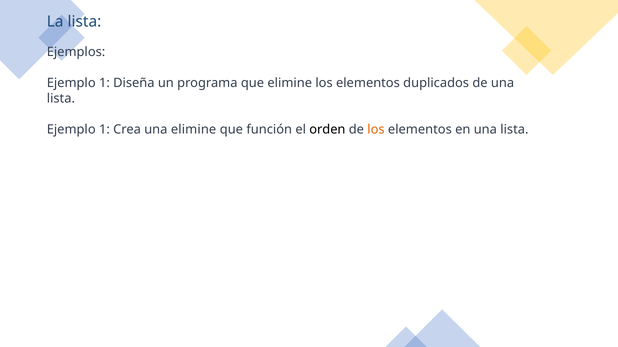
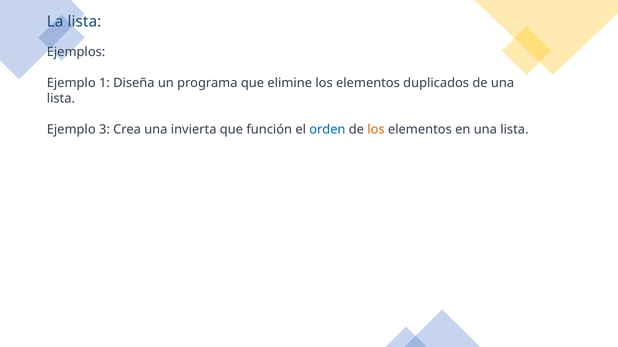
1: 1 -> 3 (104, 130)
una elimine: elimine -> invierta (194, 130)
orden colour: black -> blue (327, 130)
